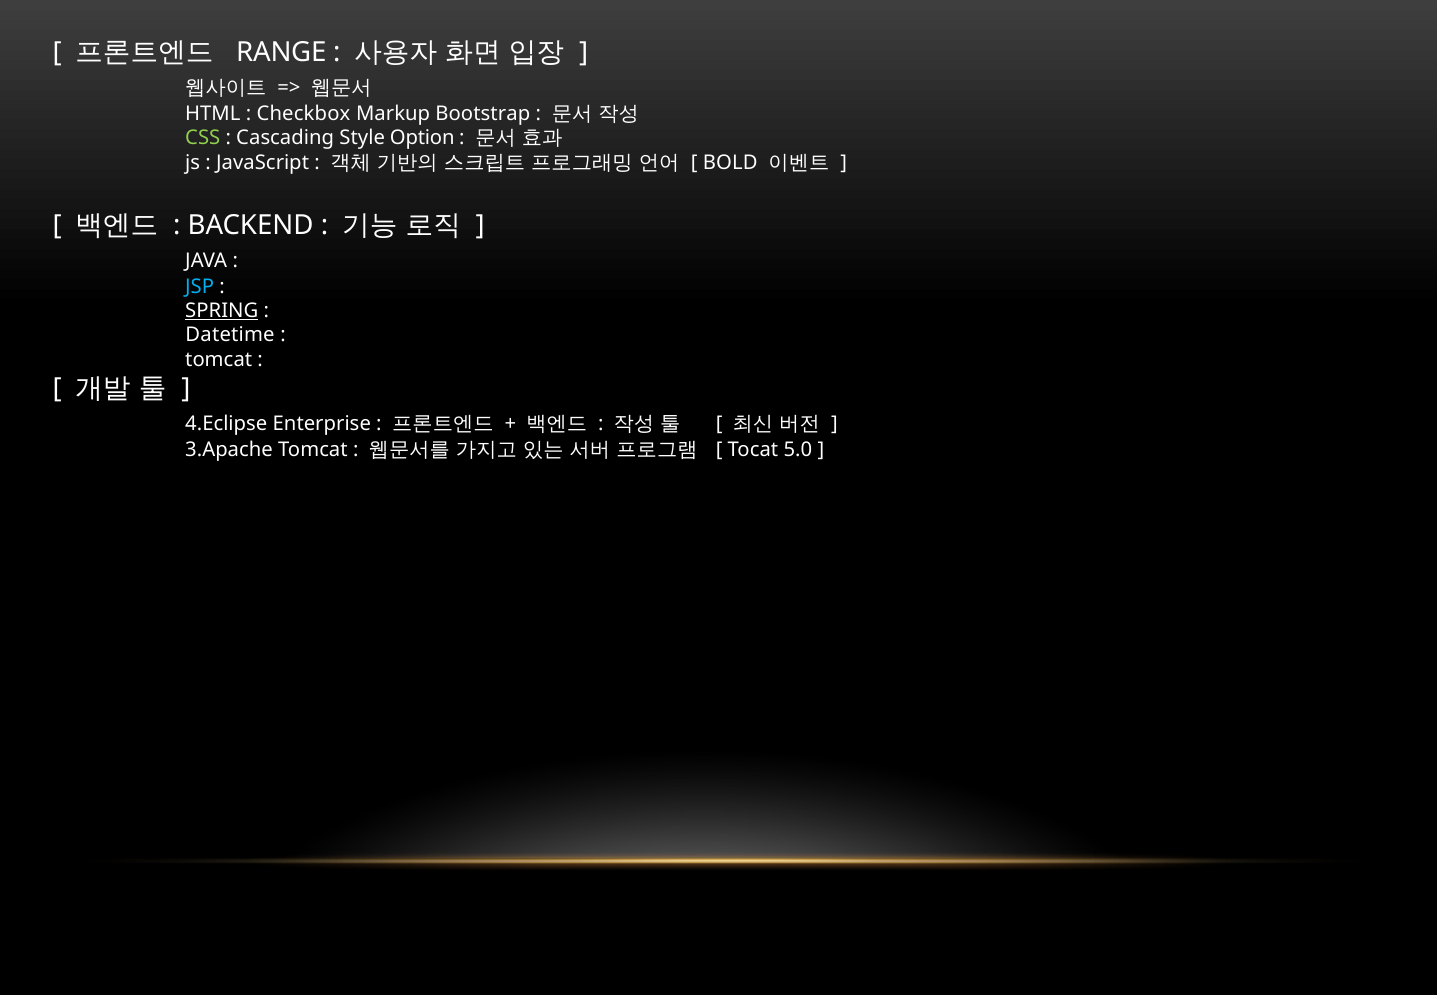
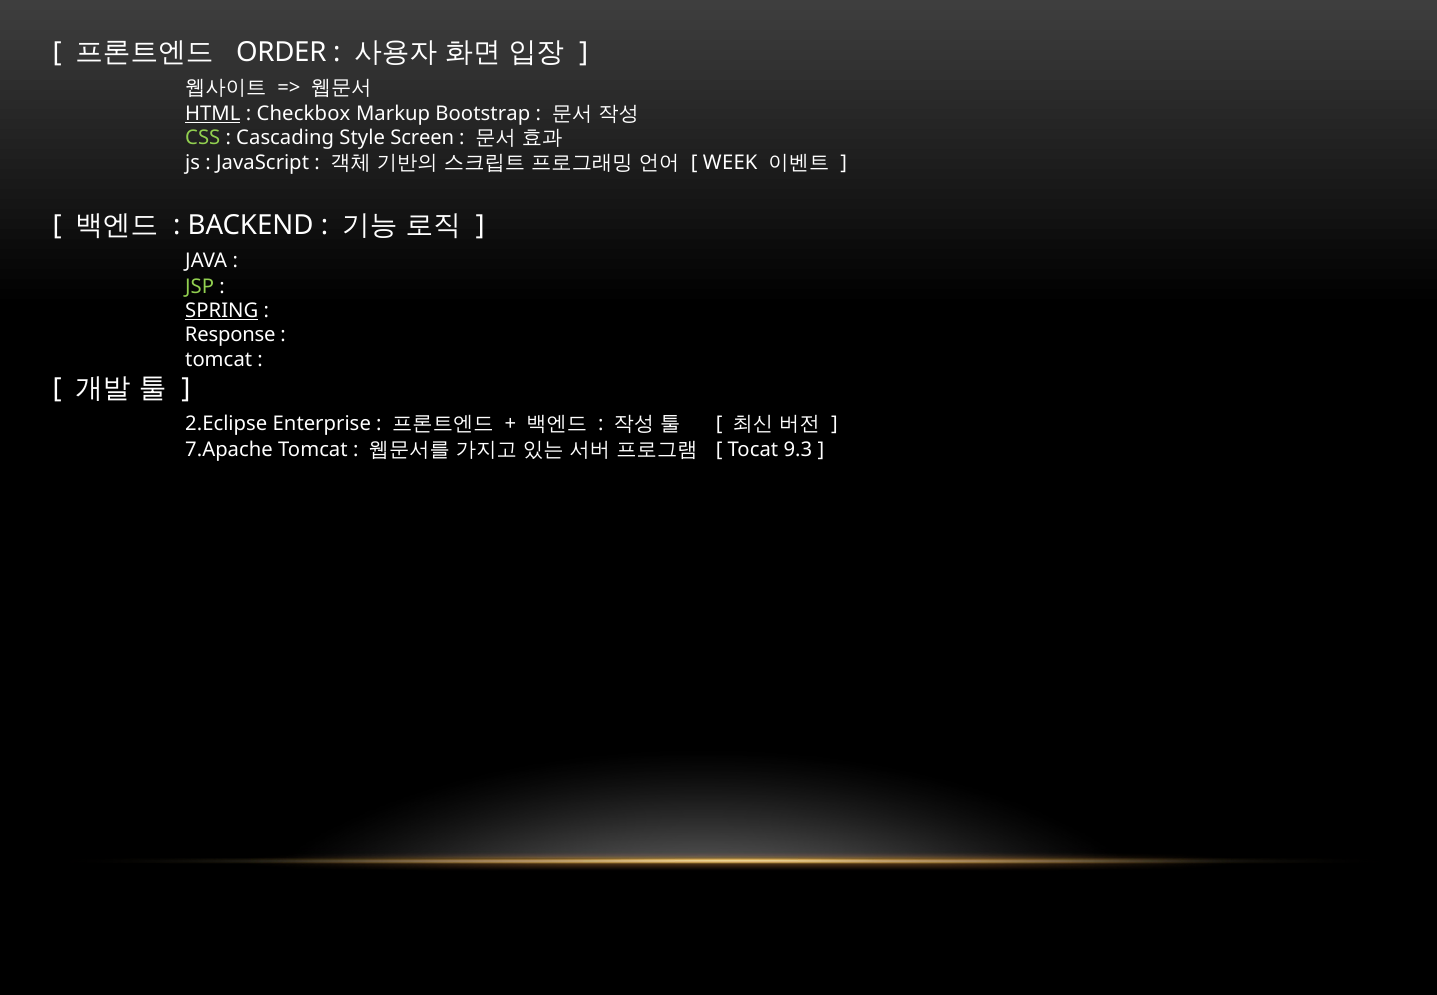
RANGE: RANGE -> ORDER (281, 52)
HTML underline: none -> present (213, 114)
Option: Option -> Screen (422, 138)
BOLD: BOLD -> WEEK (730, 162)
JSP colour: light blue -> light green (200, 286)
Datetime: Datetime -> Response (230, 335)
4.Eclipse: 4.Eclipse -> 2.Eclipse (226, 424)
3.Apache: 3.Apache -> 7.Apache (229, 450)
5.0: 5.0 -> 9.3 (798, 450)
